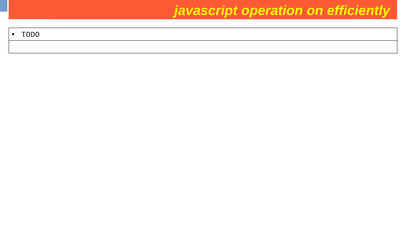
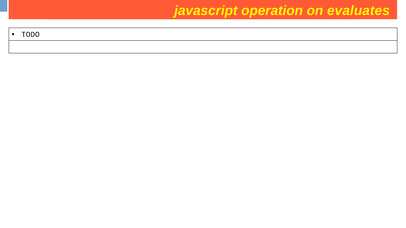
efficiently: efficiently -> evaluates (358, 11)
